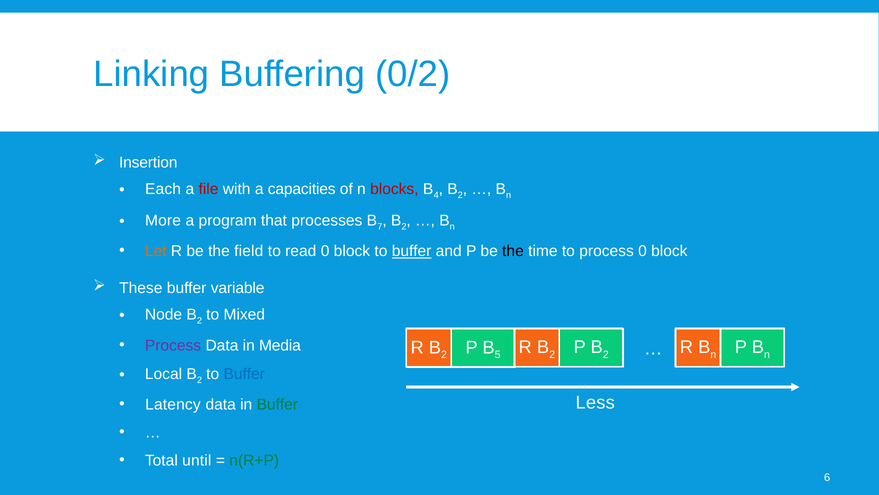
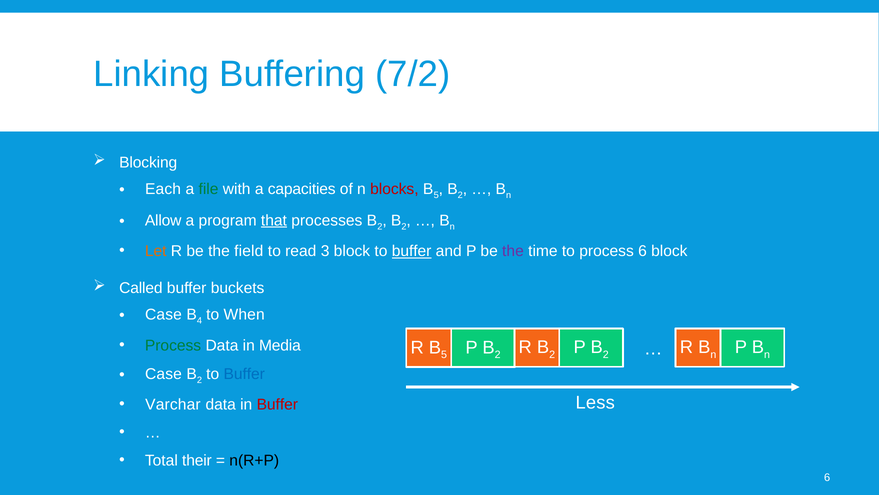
0/2: 0/2 -> 7/2 (413, 74)
Insertion: Insertion -> Blocking (148, 163)
file colour: red -> green (209, 189)
4: 4 -> 5 (436, 195)
More: More -> Allow (163, 220)
that underline: none -> present (274, 220)
7: 7 -> 2 (380, 226)
read 0: 0 -> 3 (325, 251)
the colour: black -> purple (513, 251)
process 0: 0 -> 6 (643, 251)
These: These -> Called (141, 288)
variable: variable -> buckets (238, 288)
Node: Node -> Case (163, 314)
2: 2 -> 4 (199, 321)
Mixed: Mixed -> When (244, 314)
Process colour: purple -> green (173, 345)
2: 2 -> 5 (444, 354)
5: 5 -> 2 (498, 354)
Local: Local -> Case (163, 374)
Latency: Latency -> Varchar (173, 404)
Buffer colour: green -> red (277, 404)
until: until -> their (197, 460)
n(R+P colour: green -> black (254, 460)
